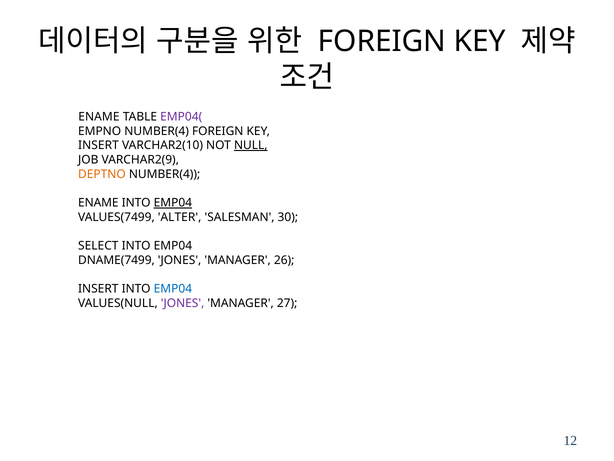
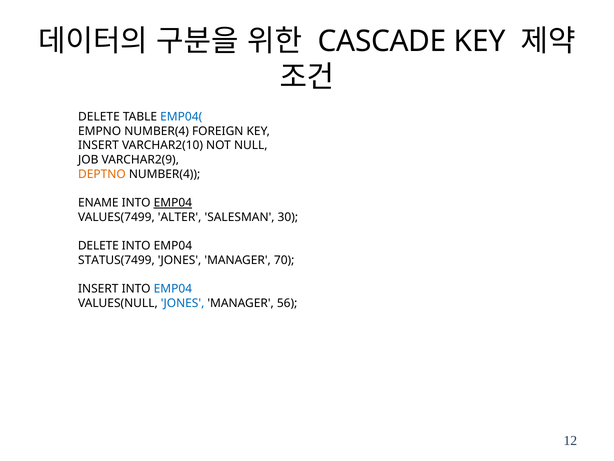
FOREIGN: FOREIGN -> CASCADE (382, 41)
ENAME: ENAME -> DELETE (99, 117)
EMP04( colour: purple -> blue (181, 117)
NULL underline: present -> none (251, 145)
SELECT: SELECT -> DELETE (98, 246)
DNAME(7499: DNAME(7499 -> STATUS(7499 (116, 260)
26: 26 -> 70 (284, 260)
JONES colour: purple -> blue (183, 303)
27: 27 -> 56 (287, 303)
